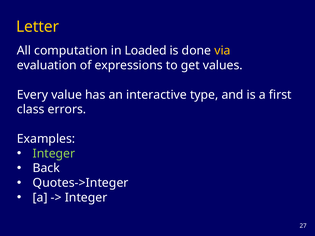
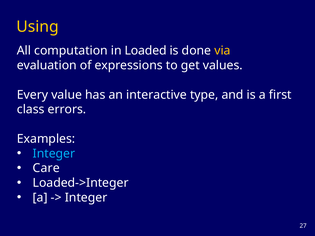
Letter: Letter -> Using (38, 27)
Integer colour: light green -> light blue (54, 154)
Back: Back -> Care (46, 168)
Quotes->Integer: Quotes->Integer -> Loaded->Integer (81, 183)
